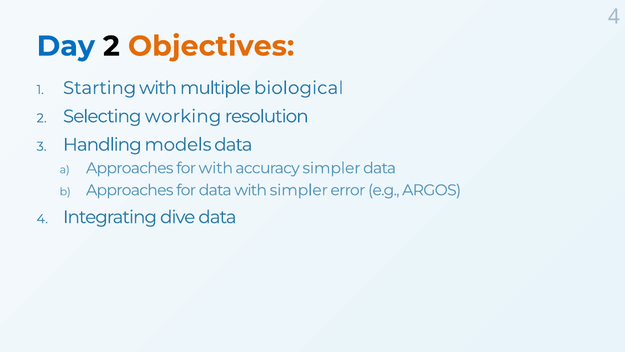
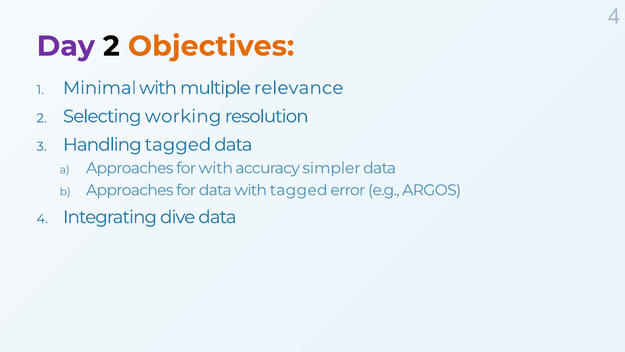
Day colour: blue -> purple (66, 46)
Starting: Starting -> Minimal (100, 88)
biological: biological -> relevance (299, 88)
Handling models: models -> tagged (178, 145)
with simpler: simpler -> tagged (299, 190)
